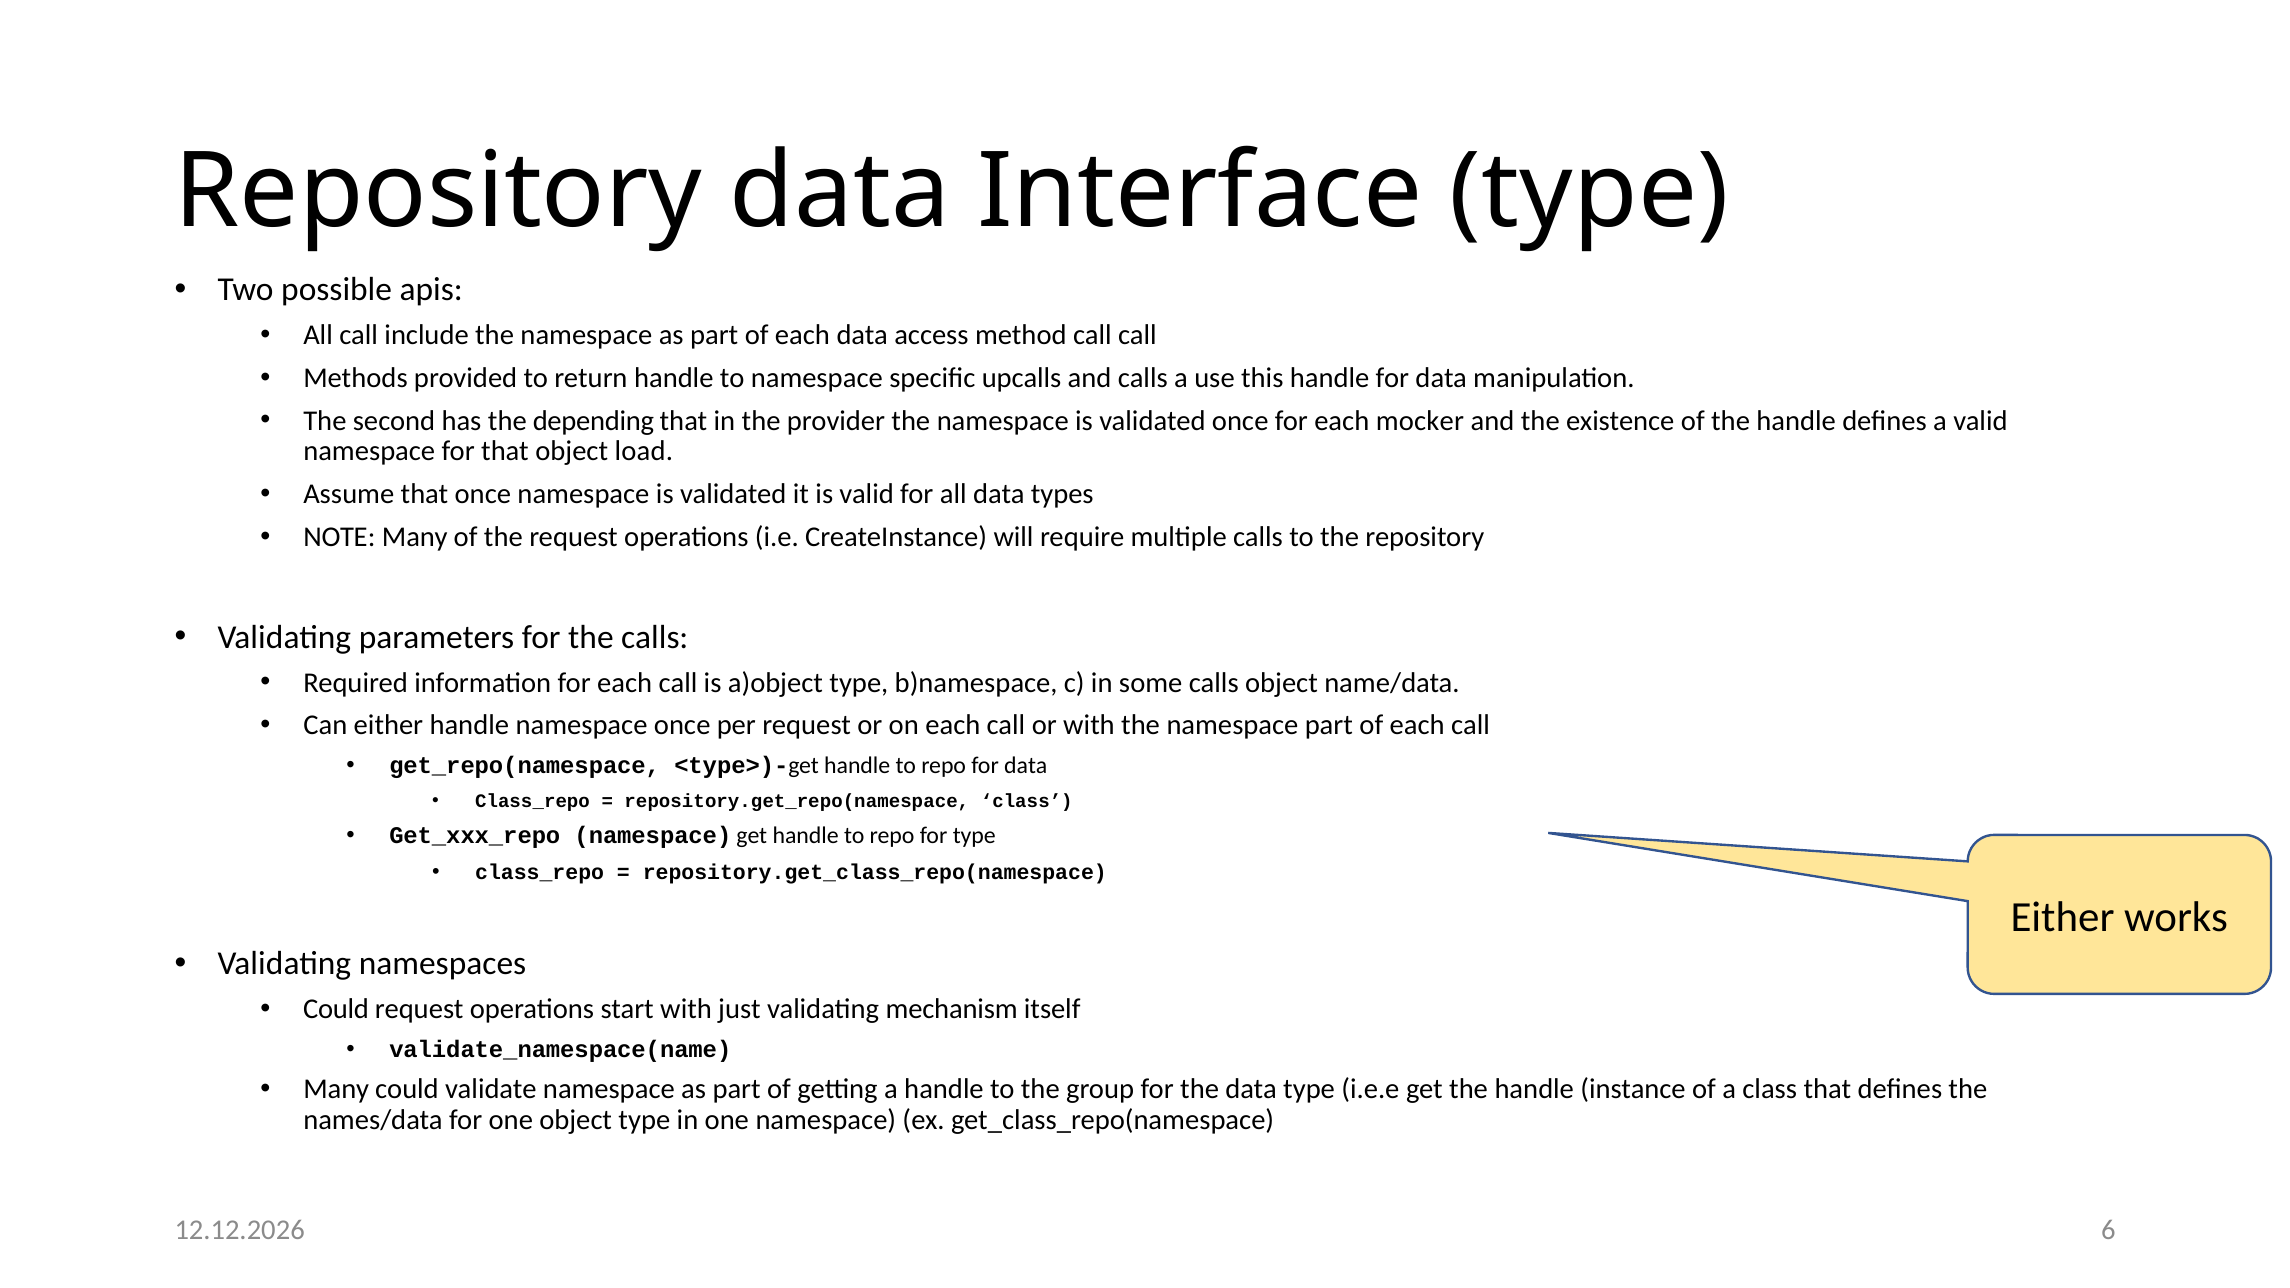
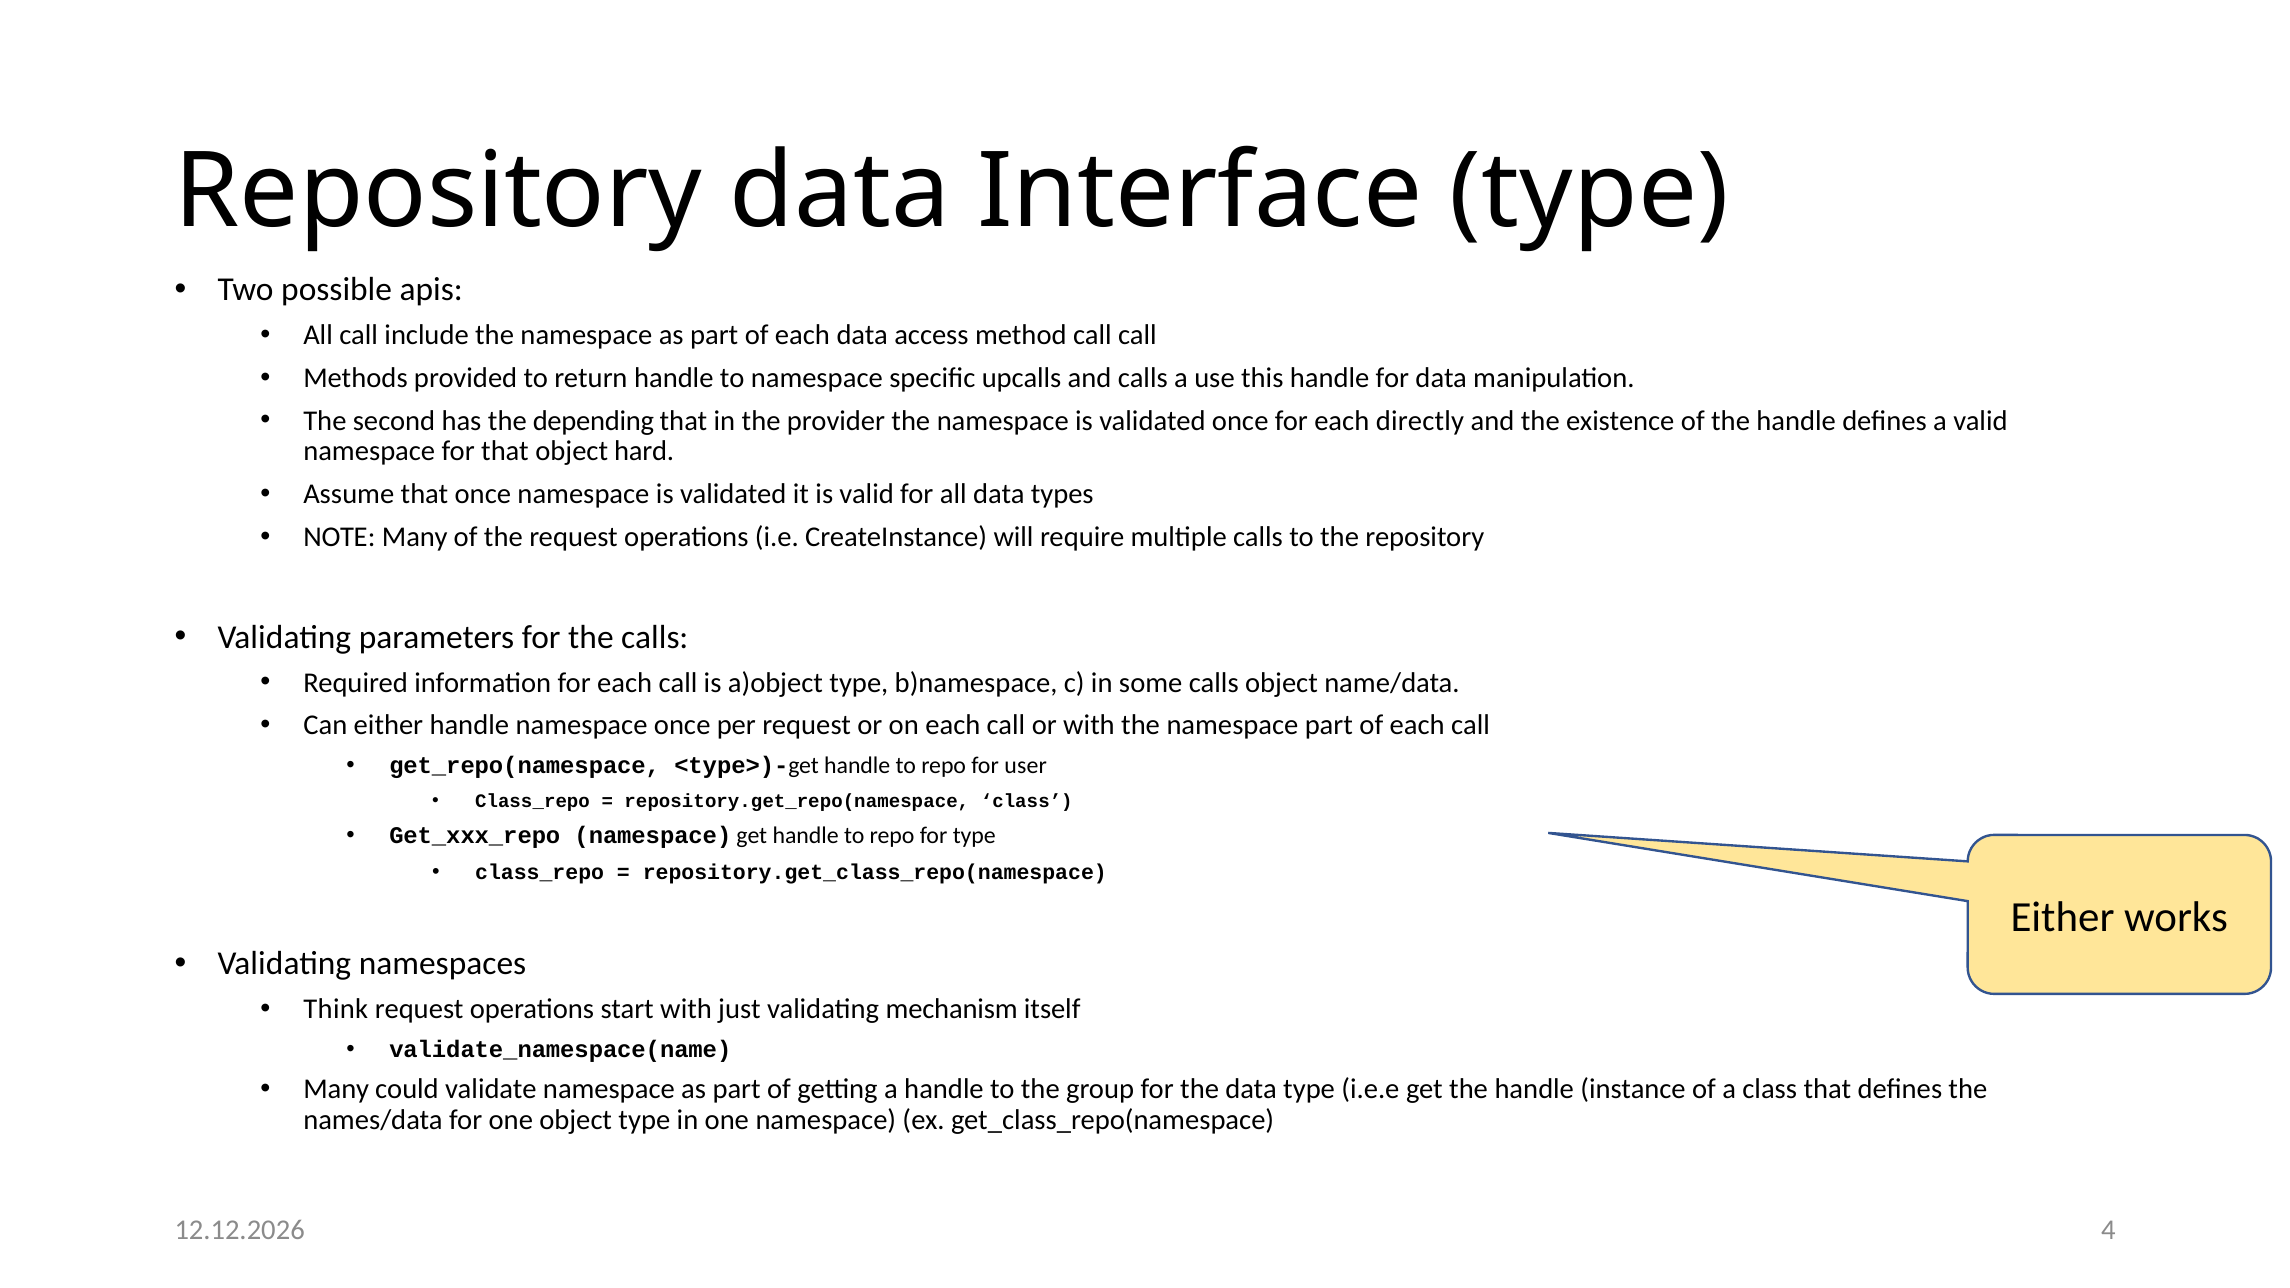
mocker: mocker -> directly (1420, 421)
load: load -> hard (644, 452)
repo for data: data -> user (1026, 766)
Could: Could -> Think (336, 1009)
6: 6 -> 4 (2108, 1230)
